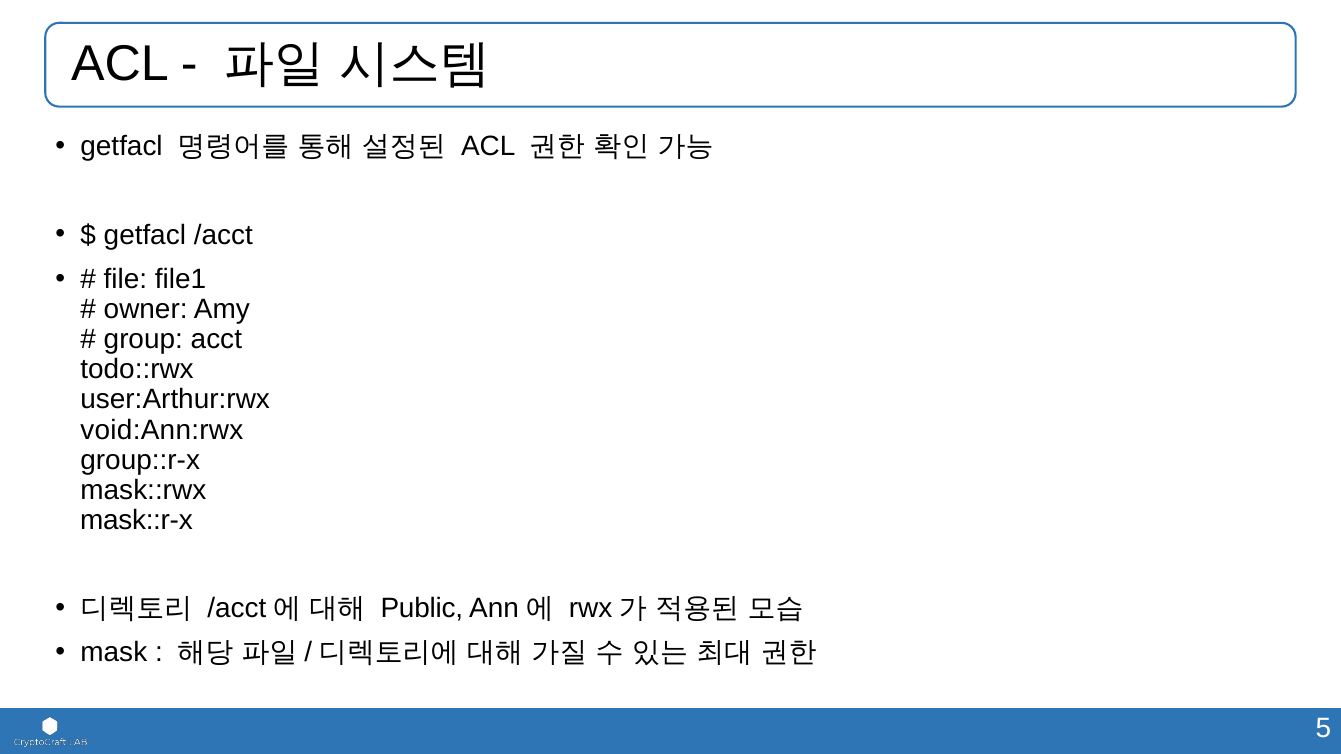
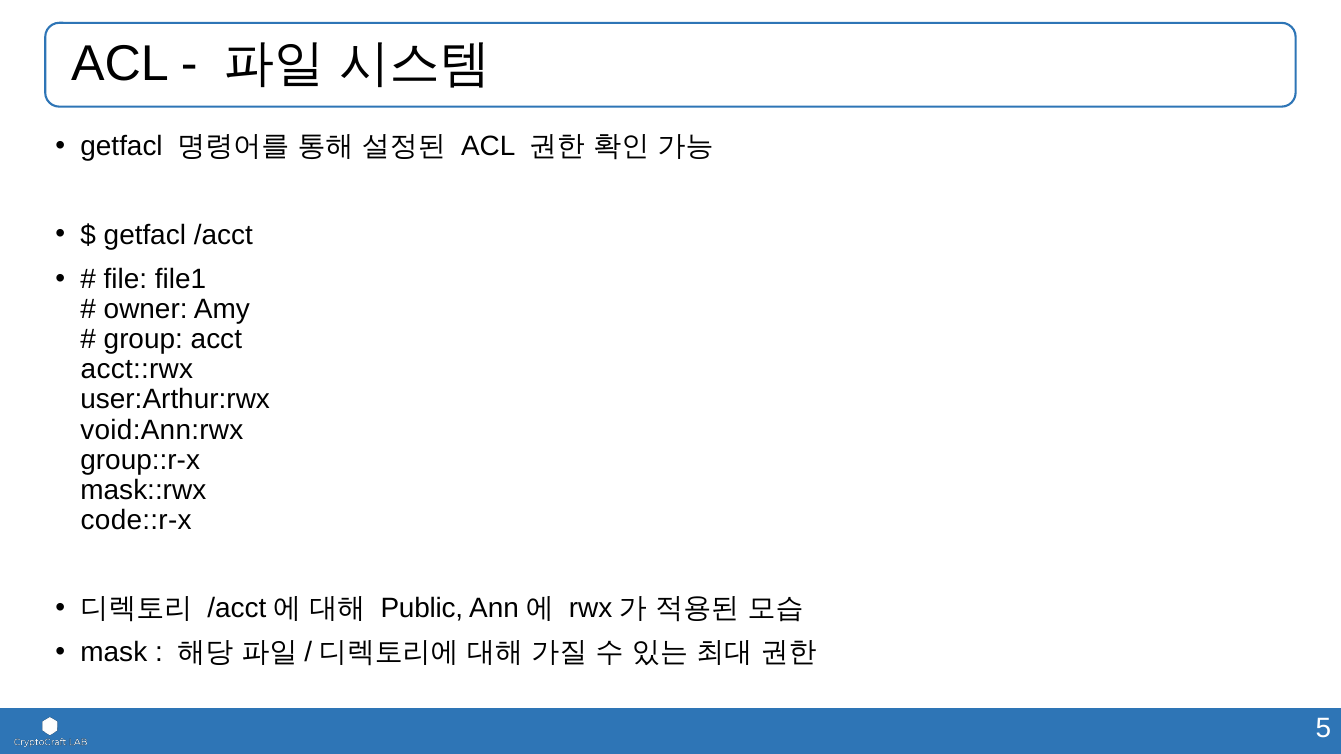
todo::rwx: todo::rwx -> acct::rwx (137, 370)
mask::r-x: mask::r-x -> code::r-x (136, 521)
